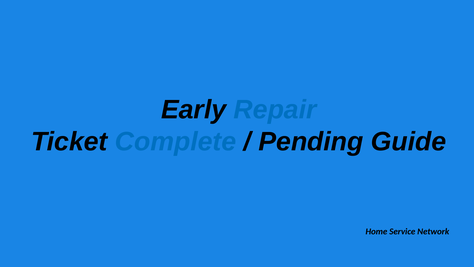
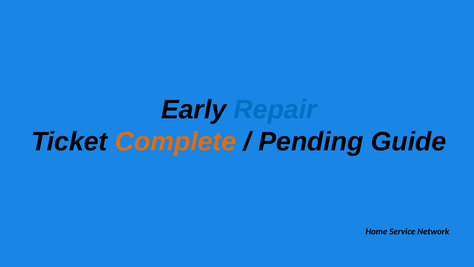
Complete colour: blue -> orange (176, 141)
